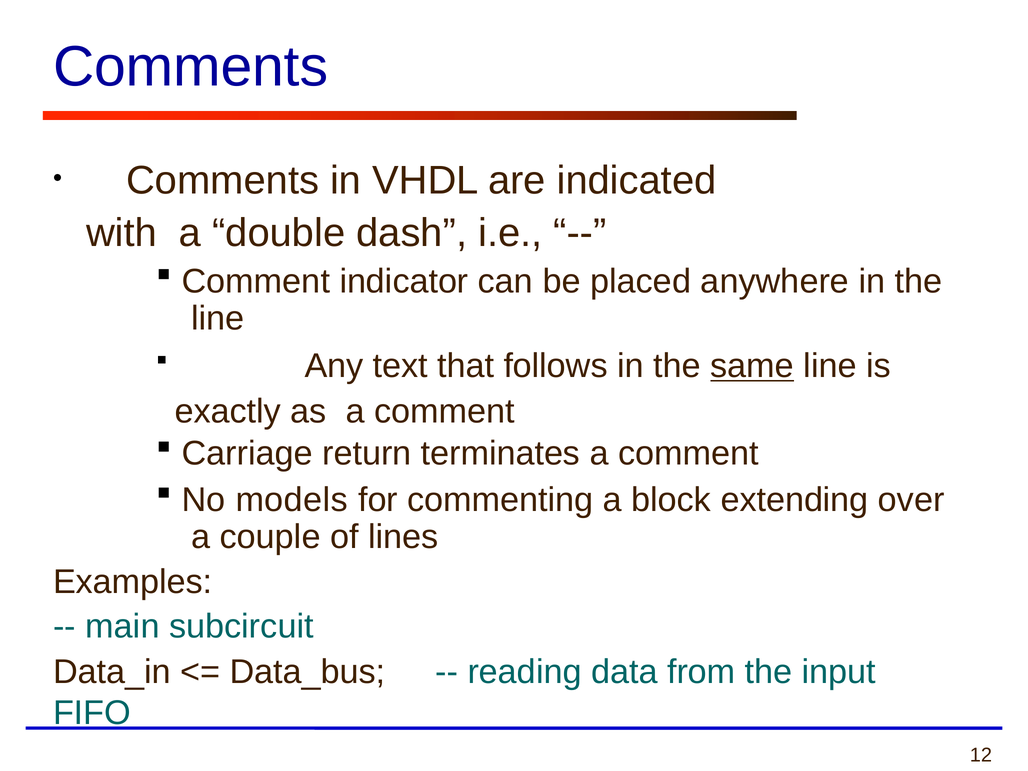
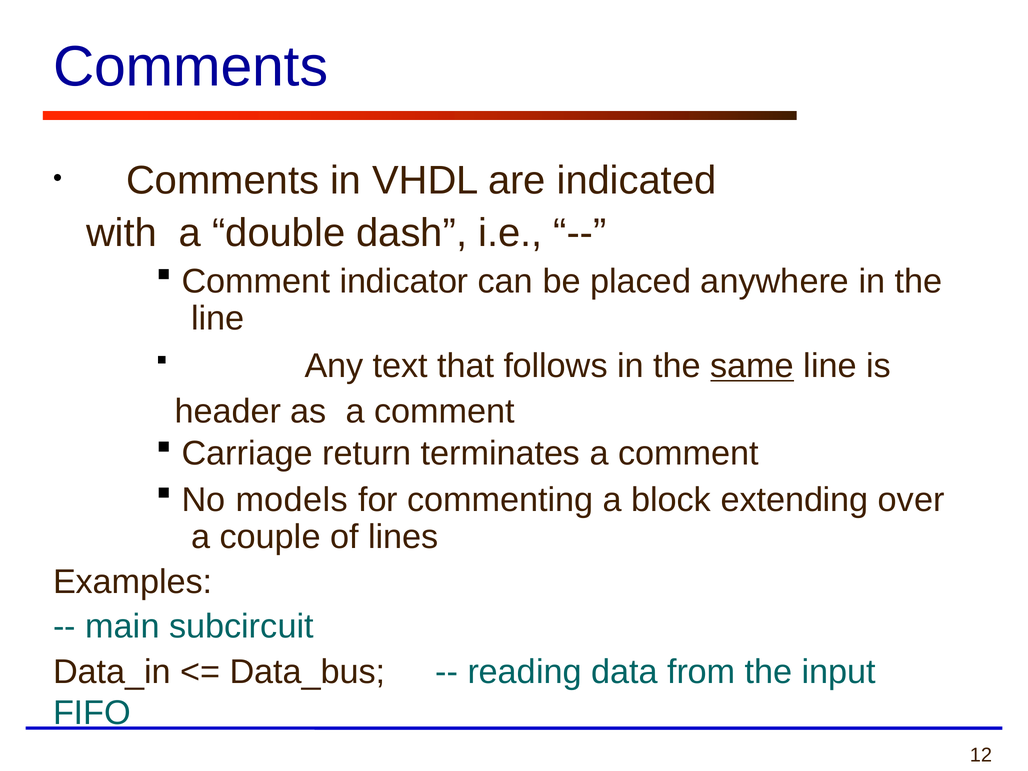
exactly: exactly -> header (228, 411)
